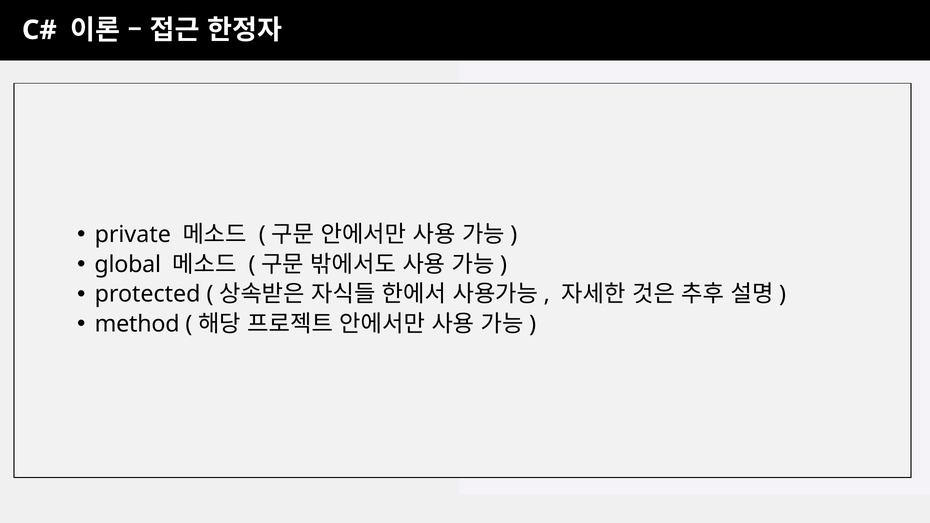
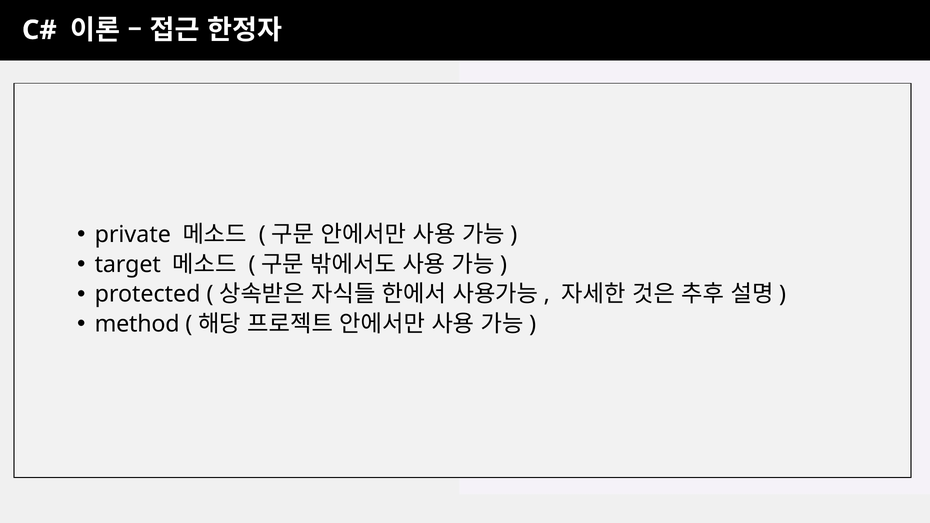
global: global -> target (128, 264)
